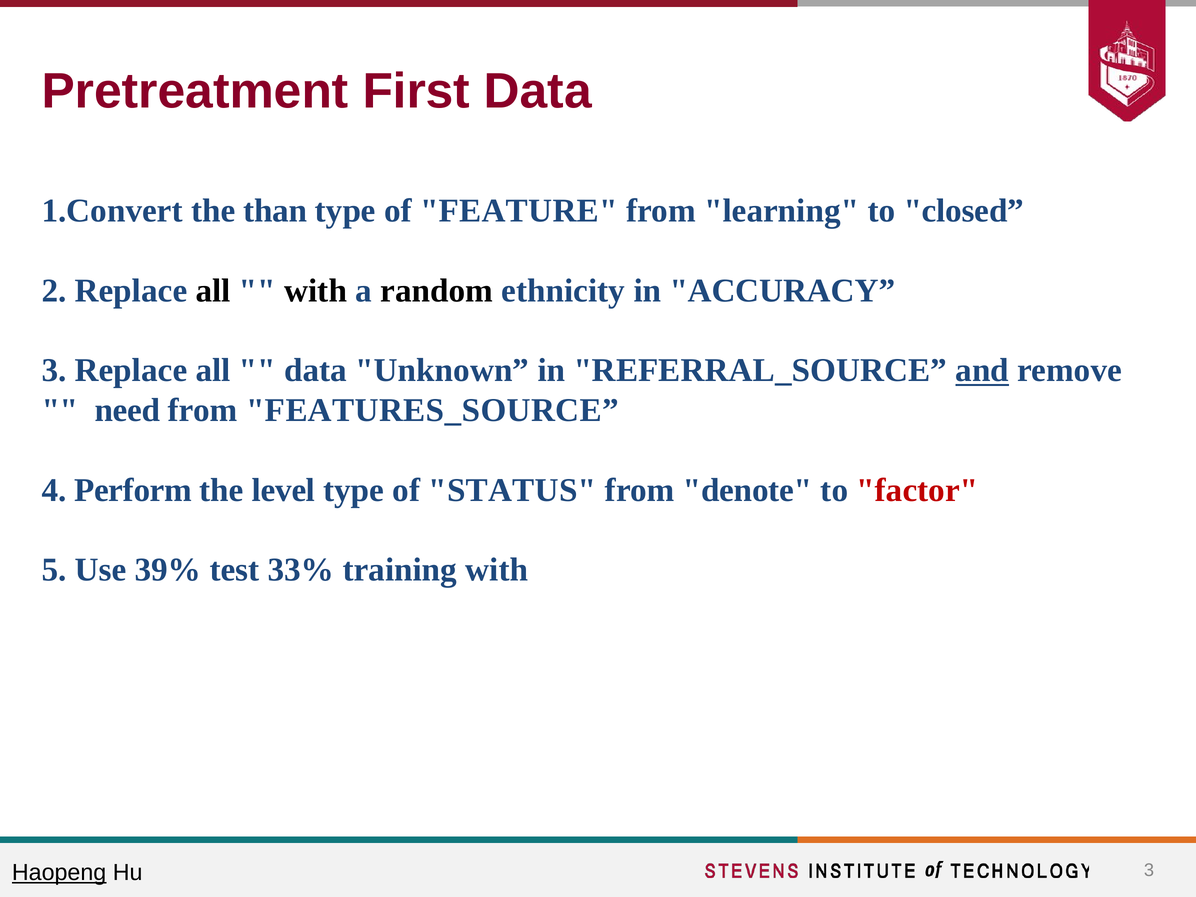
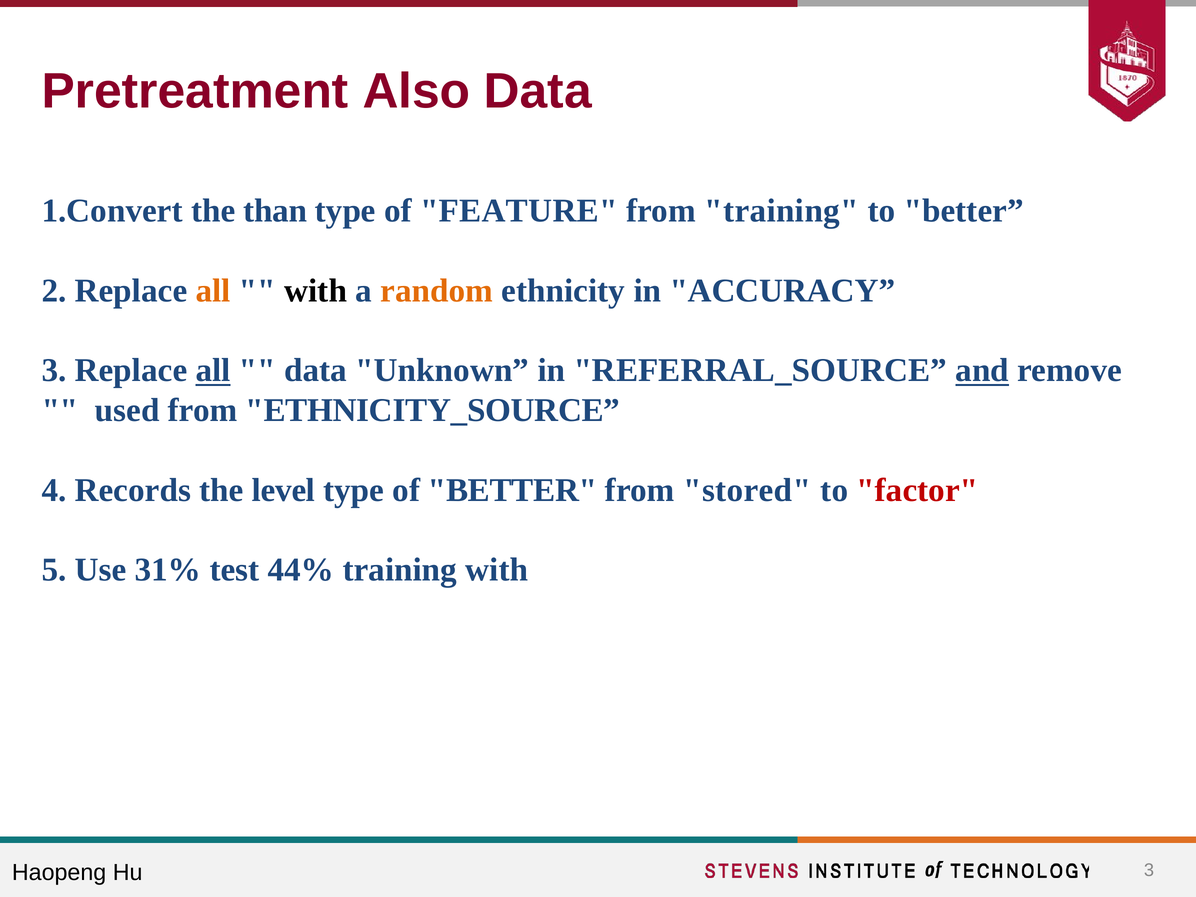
First: First -> Also (416, 91)
from learning: learning -> training (782, 211)
to closed: closed -> better (964, 211)
all colour: black -> orange (213, 291)
random colour: black -> orange (437, 291)
all underline: none -> present (213, 371)
need: need -> used (127, 410)
FEATURES_SOURCE: FEATURES_SOURCE -> ETHNICITY_SOURCE (433, 410)
Perform: Perform -> Records (133, 490)
of STATUS: STATUS -> BETTER (513, 490)
denote: denote -> stored (747, 490)
39%: 39% -> 31% (168, 570)
33%: 33% -> 44% (301, 570)
Haopeng underline: present -> none (59, 873)
